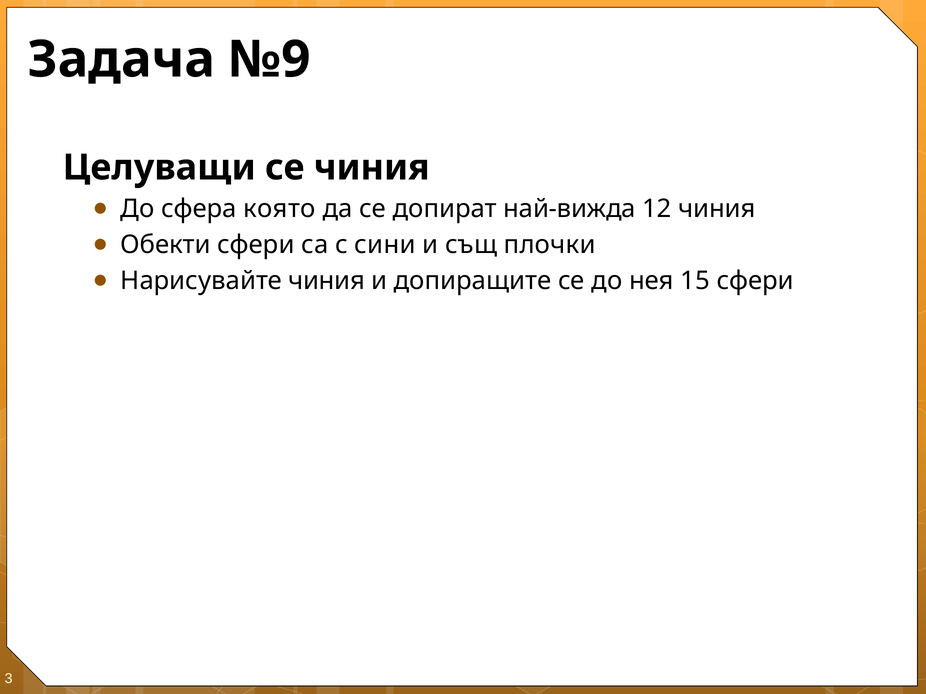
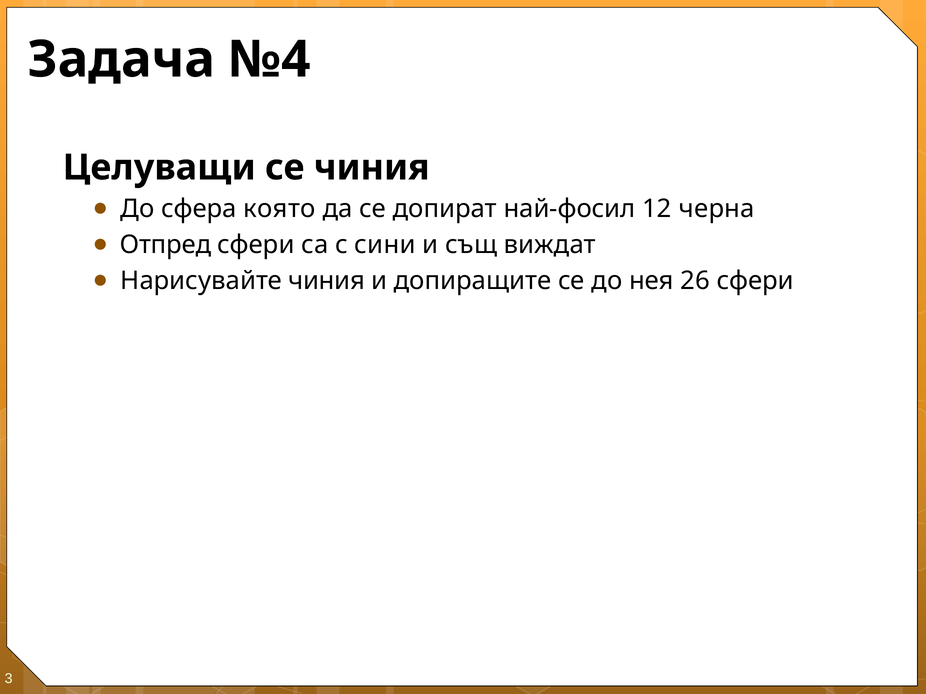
№9: №9 -> №4 (269, 60)
най-вижда: най-вижда -> най-фосил (569, 209)
12 чиния: чиния -> черна (717, 209)
Обекти: Обекти -> Отпред (166, 245)
плочки: плочки -> виждат (550, 245)
15: 15 -> 26 (695, 281)
